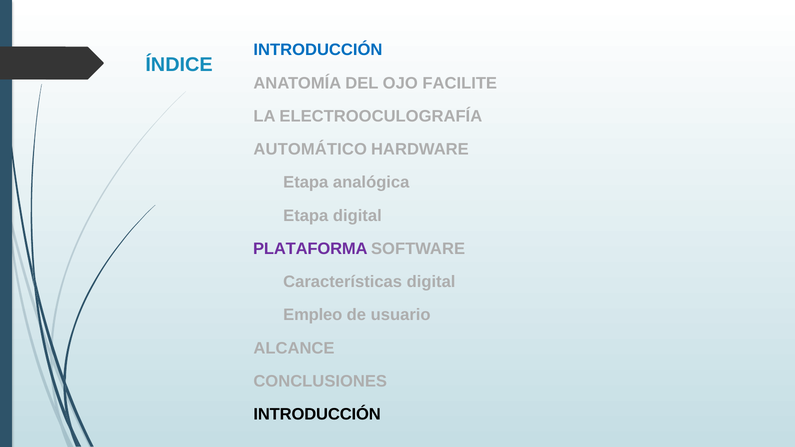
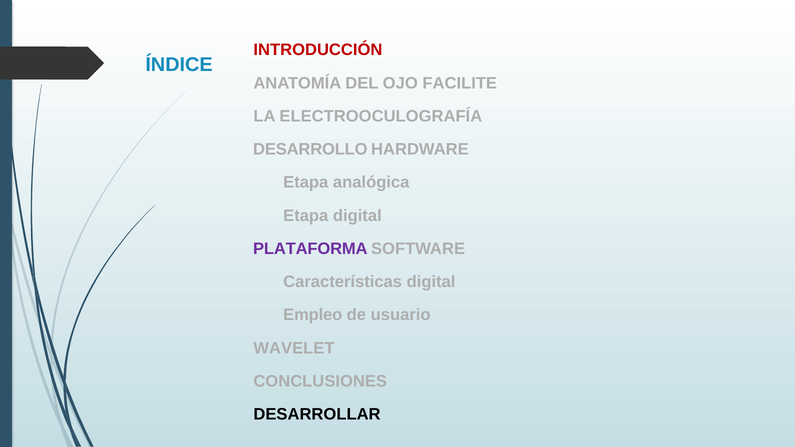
INTRODUCCIÓN colour: blue -> red (318, 50)
AUTOMÁTICO: AUTOMÁTICO -> DESARROLLO (310, 149)
ALCANCE: ALCANCE -> WAVELET (294, 348)
INTRODUCCIÓN: INTRODUCCIÓN -> DESARROLLAR (317, 415)
